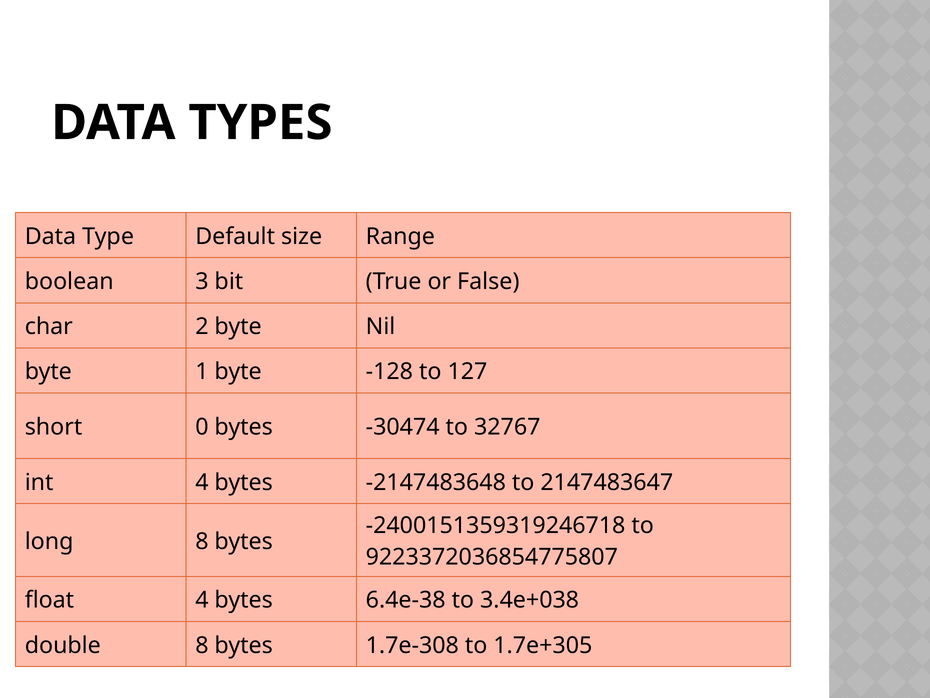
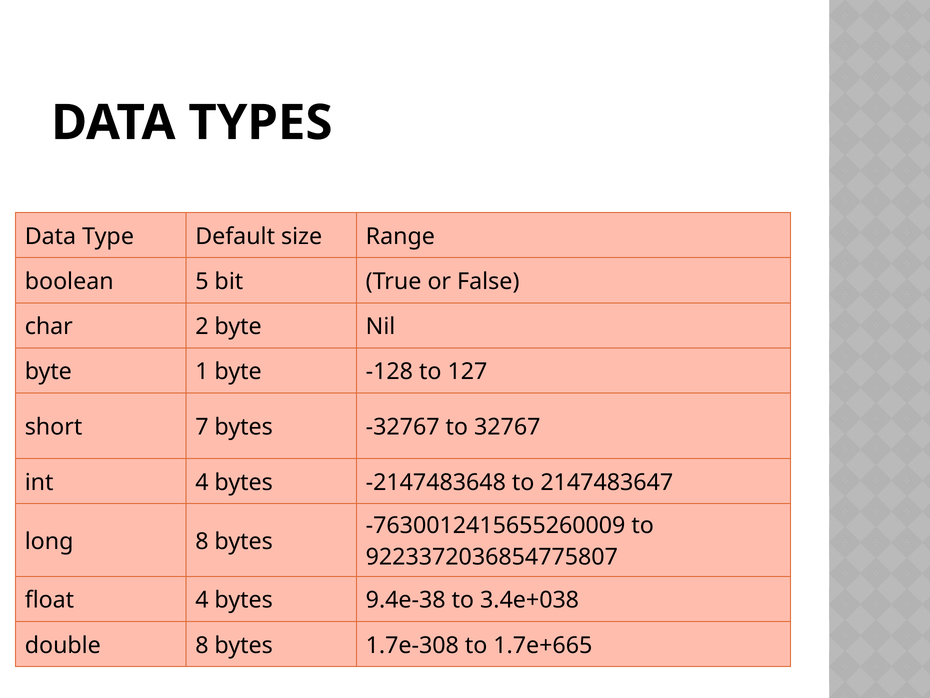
3: 3 -> 5 (202, 281)
0: 0 -> 7 (202, 427)
-30474: -30474 -> -32767 (403, 427)
-2400151359319246718: -2400151359319246718 -> -7630012415655260009 (496, 525)
6.4e-38: 6.4e-38 -> 9.4e-38 (406, 600)
1.7e+305: 1.7e+305 -> 1.7e+665 (543, 645)
